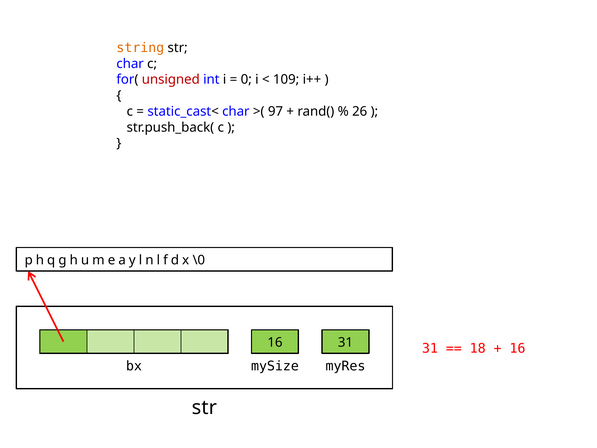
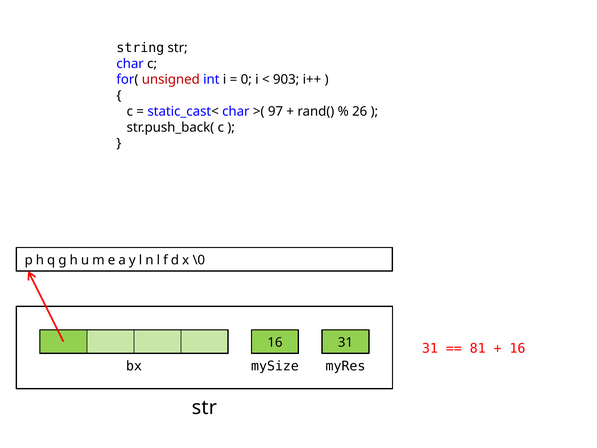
string colour: orange -> black (140, 48)
109: 109 -> 903 (286, 80)
18: 18 -> 81 (478, 348)
